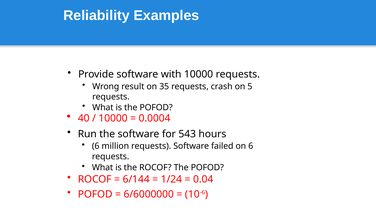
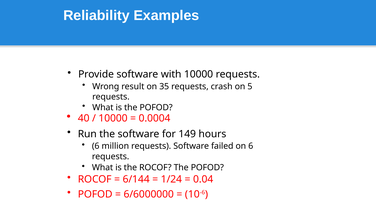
543: 543 -> 149 (187, 134)
